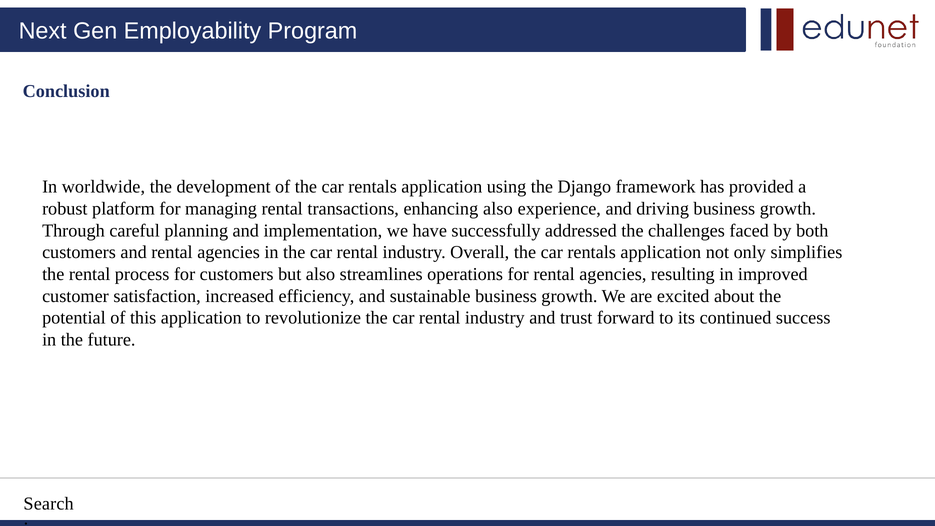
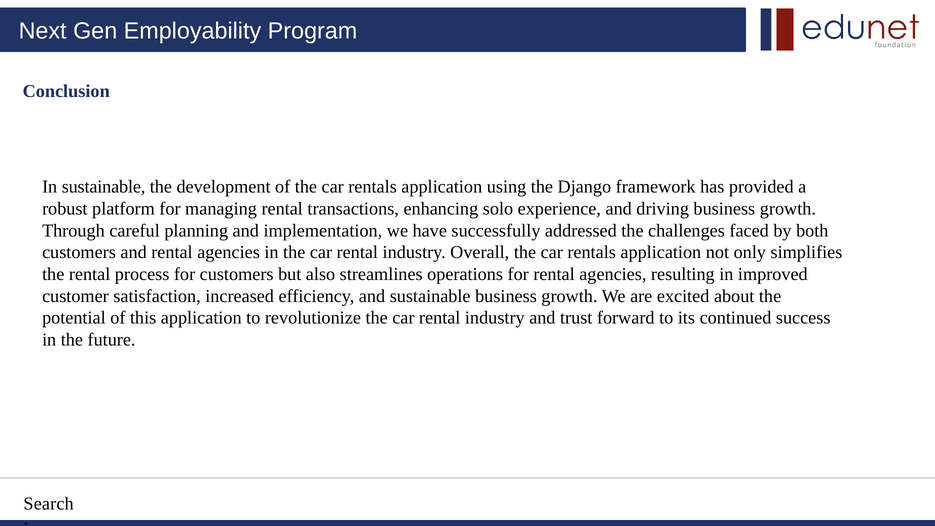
In worldwide: worldwide -> sustainable (104, 187)
enhancing also: also -> solo (498, 209)
